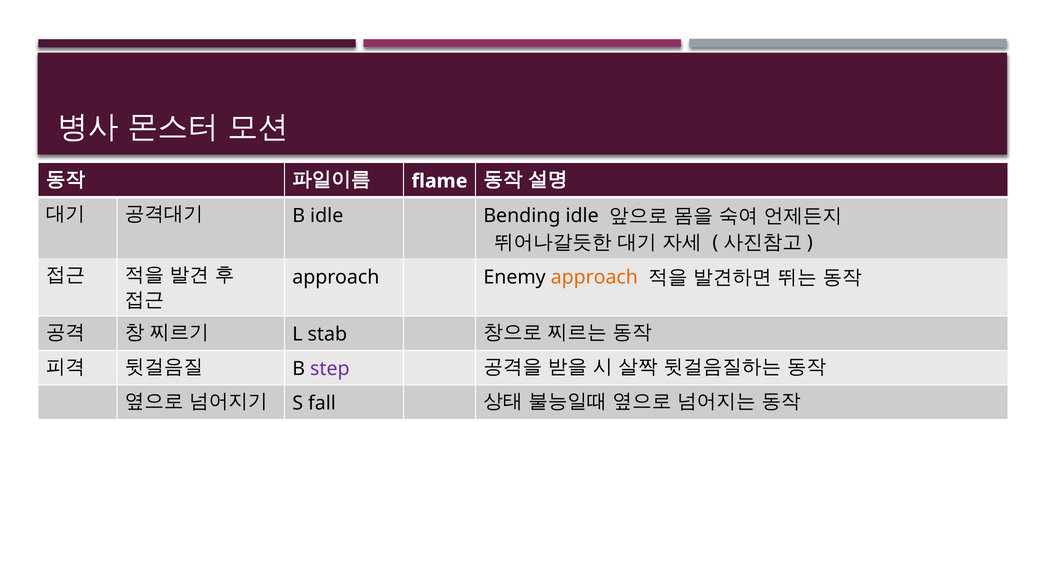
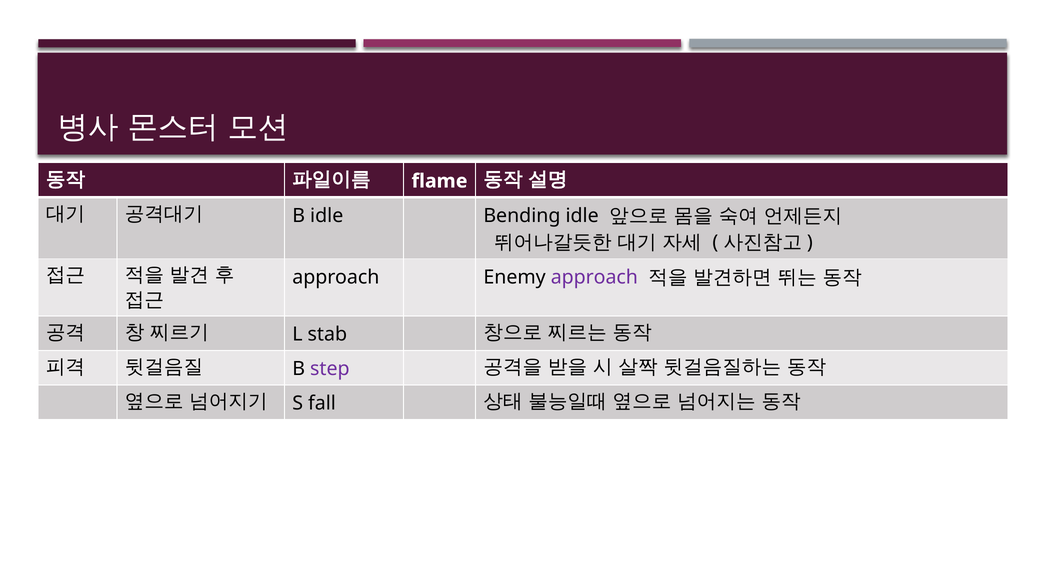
approach colour: orange -> purple (594, 277)
